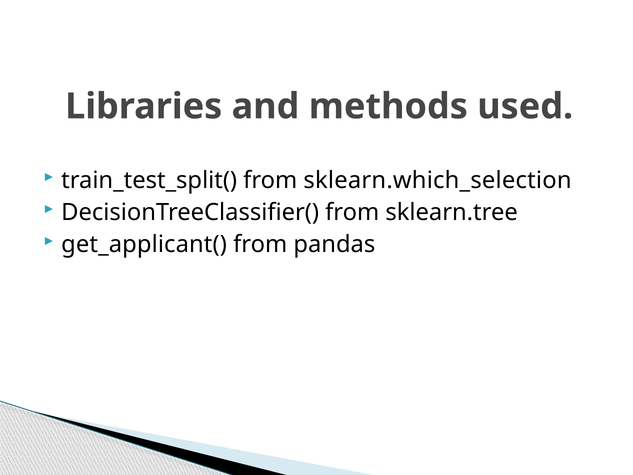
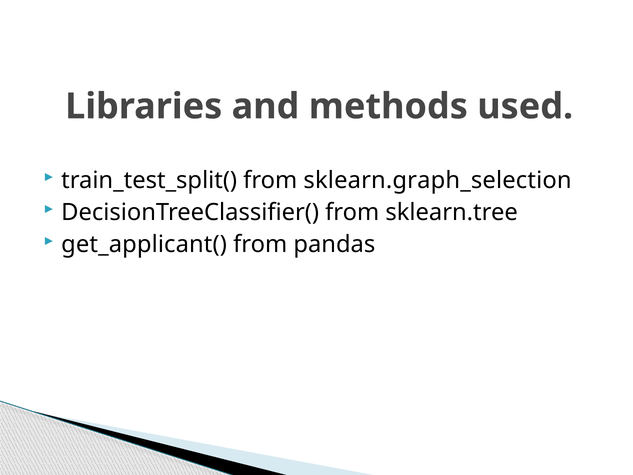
sklearn.which_selection: sklearn.which_selection -> sklearn.graph_selection (438, 180)
